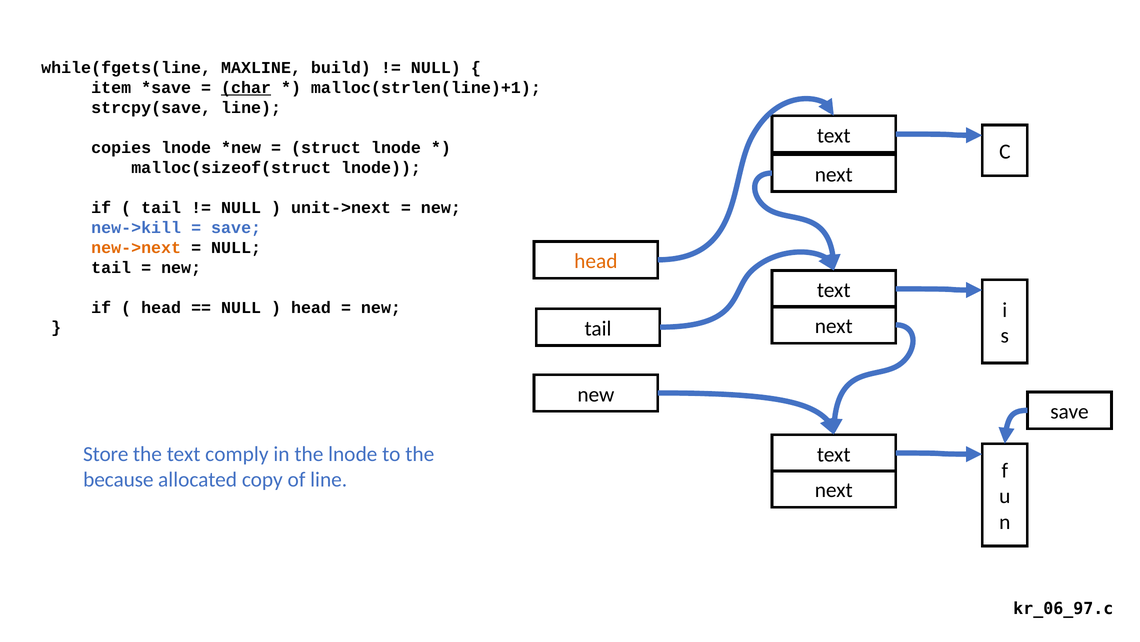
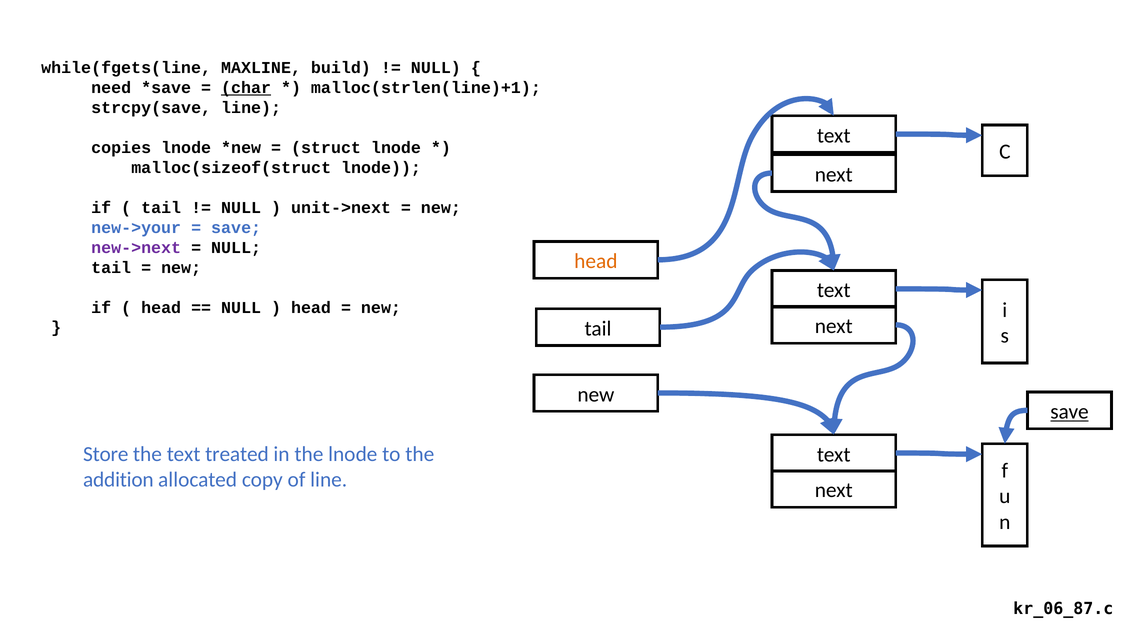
item: item -> need (111, 88)
new->kill: new->kill -> new->your (136, 227)
new->next colour: orange -> purple (136, 247)
save underline: none -> present (1070, 411)
comply: comply -> treated (237, 454)
because: because -> addition (118, 479)
kr_06_97.c: kr_06_97.c -> kr_06_87.c (1063, 608)
